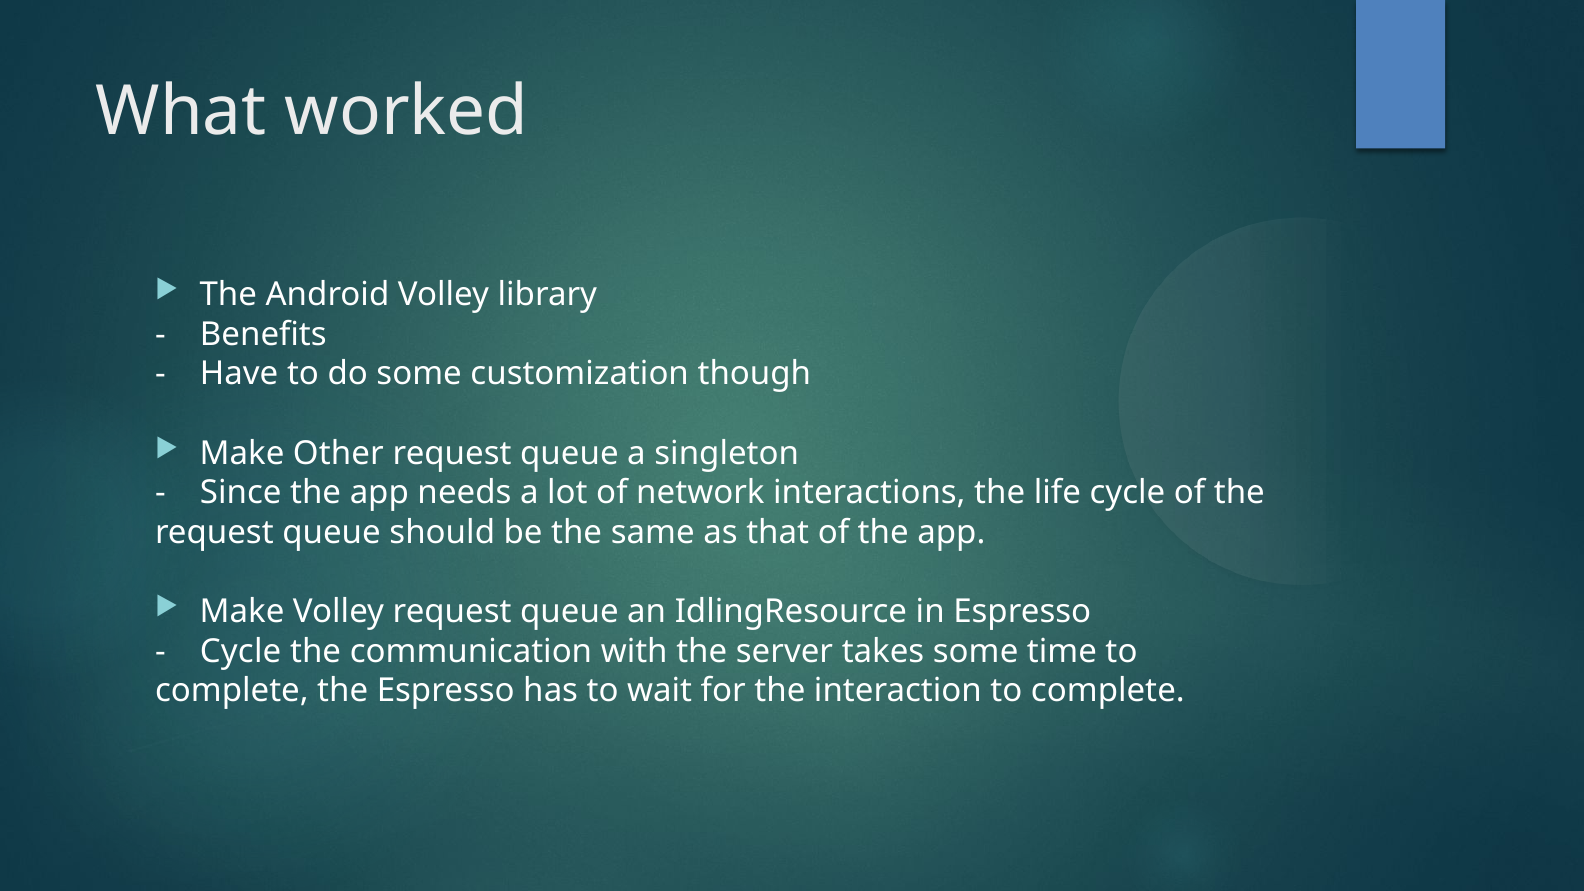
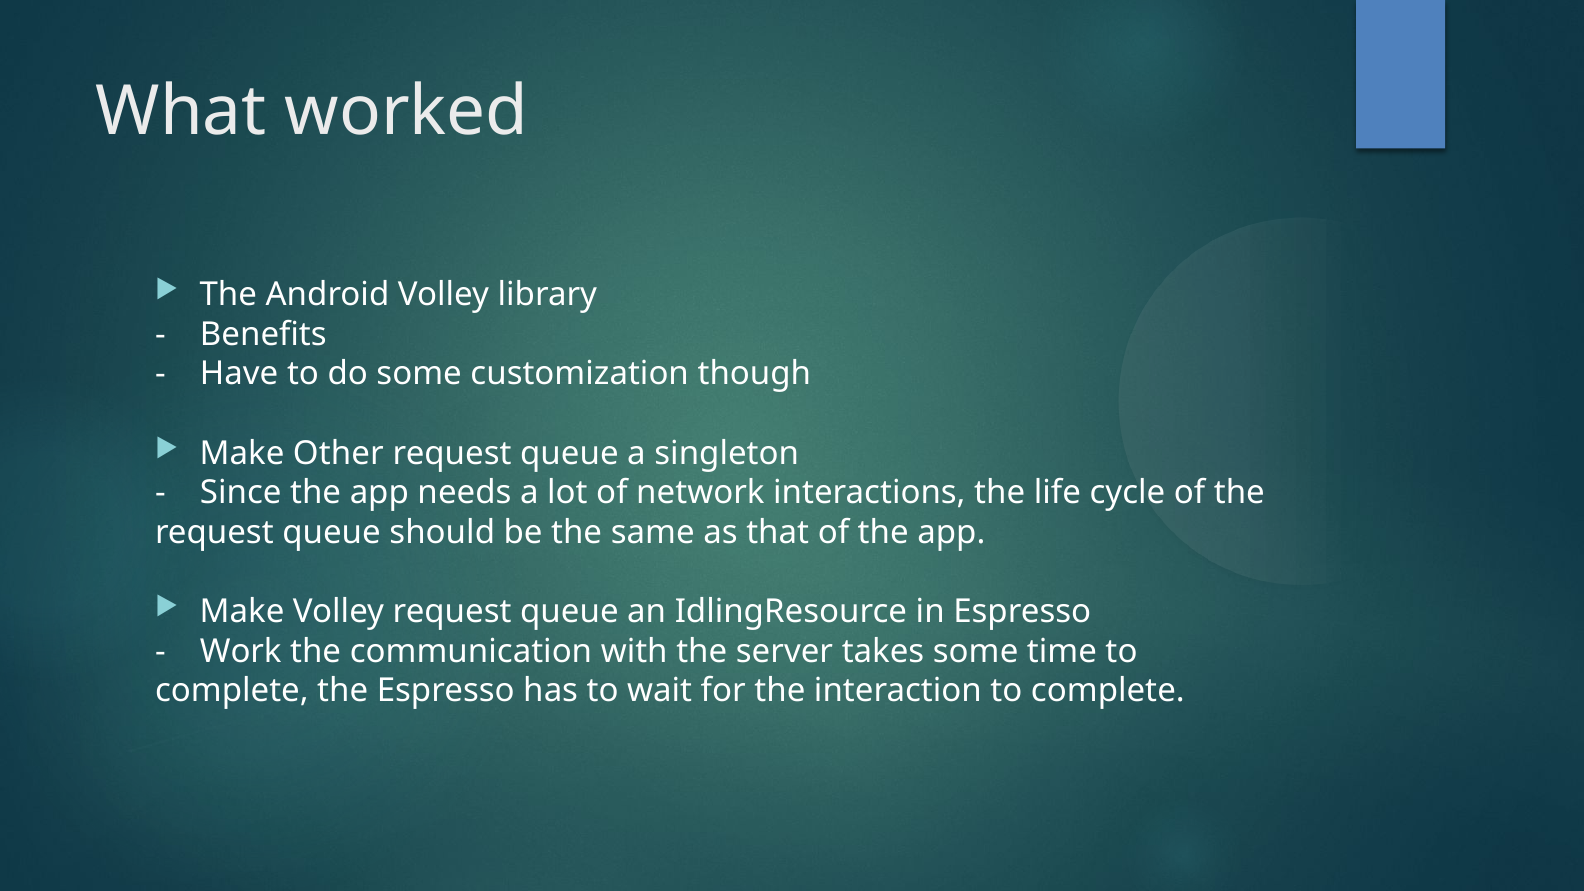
Cycle: Cycle -> Work (241, 651)
